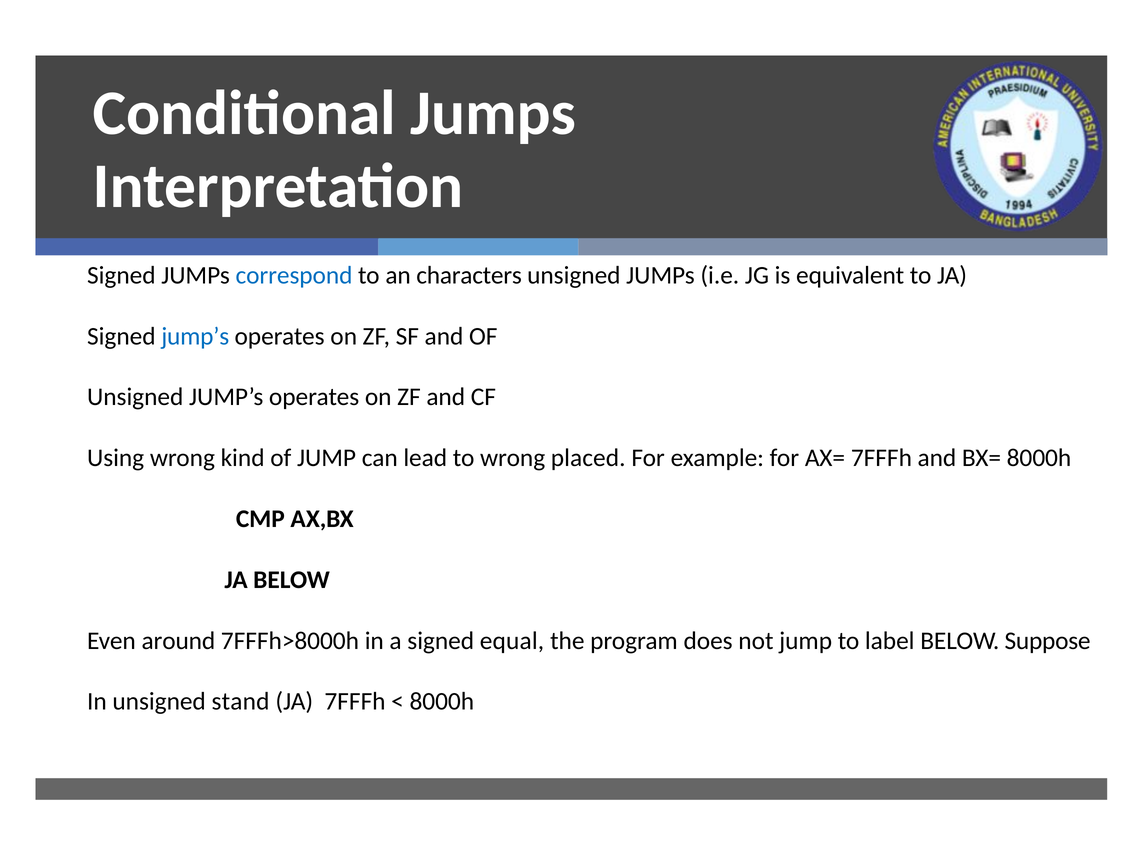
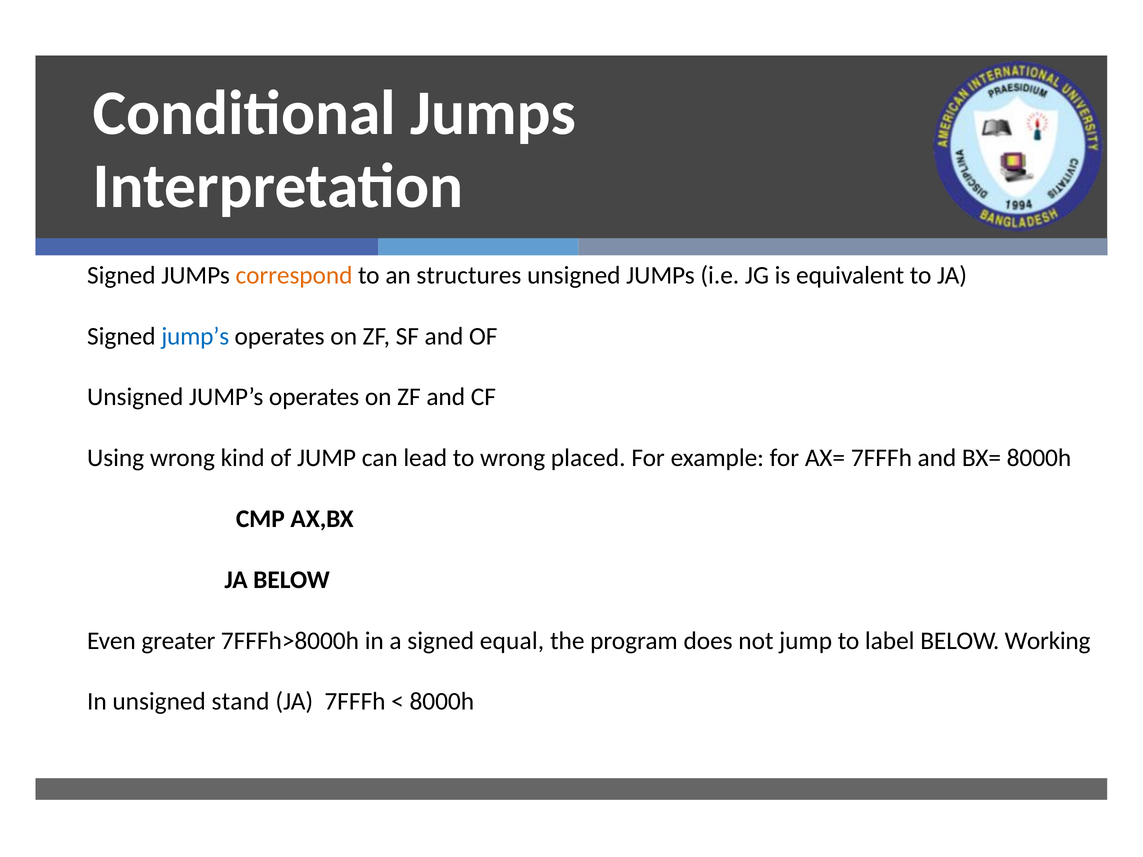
correspond colour: blue -> orange (294, 275)
characters: characters -> structures (469, 275)
around: around -> greater (178, 641)
Suppose: Suppose -> Working (1048, 641)
